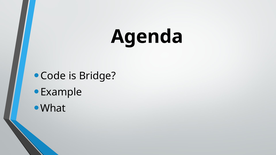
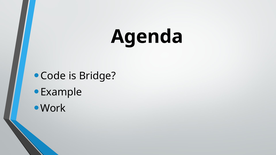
What: What -> Work (53, 108)
